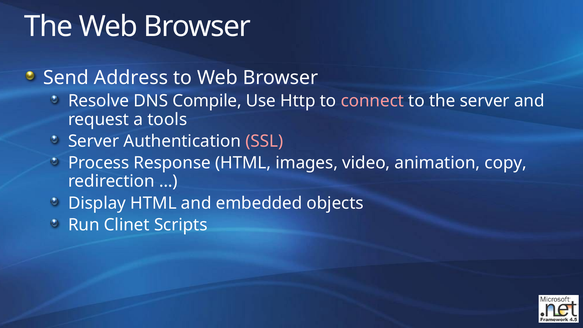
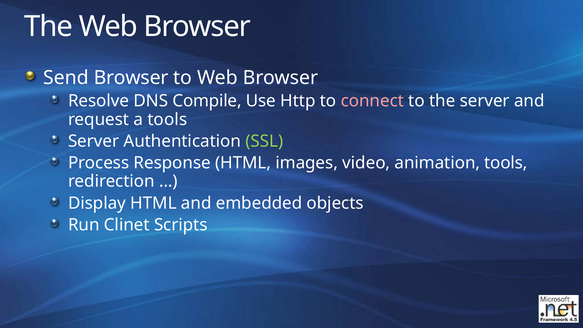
Send Address: Address -> Browser (131, 78)
SSL colour: pink -> light green (264, 141)
animation copy: copy -> tools (506, 163)
